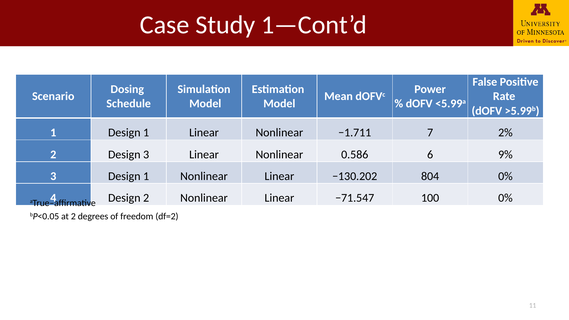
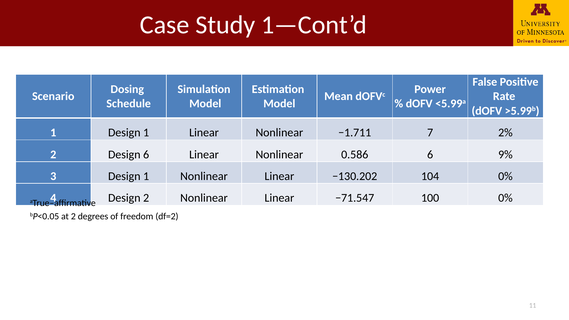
Design 3: 3 -> 6 (146, 154)
804: 804 -> 104 (430, 176)
